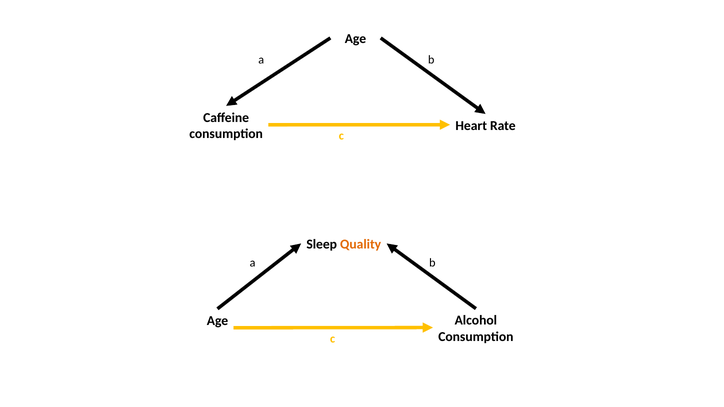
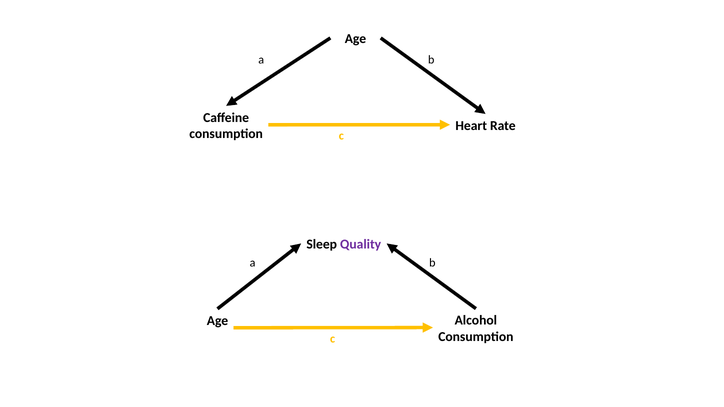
Quality colour: orange -> purple (361, 245)
